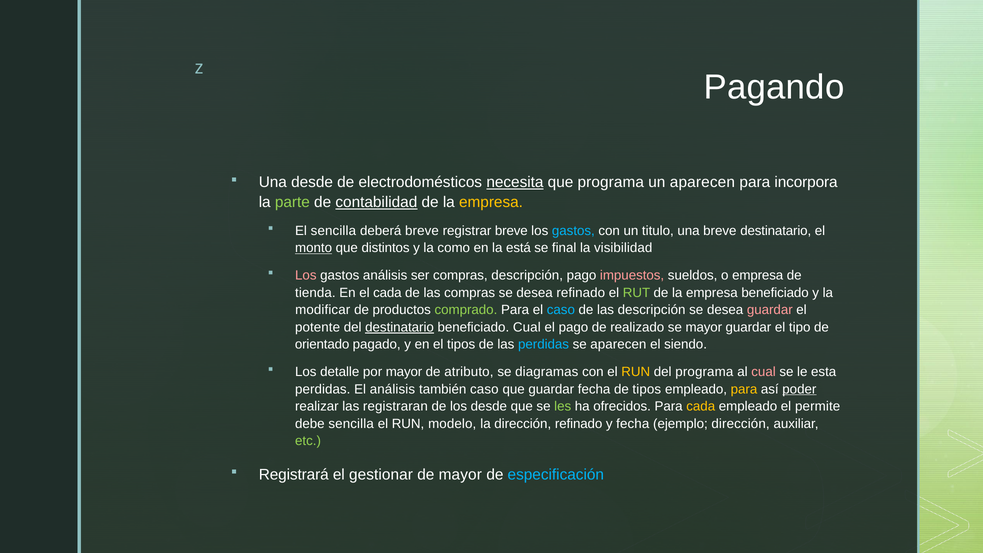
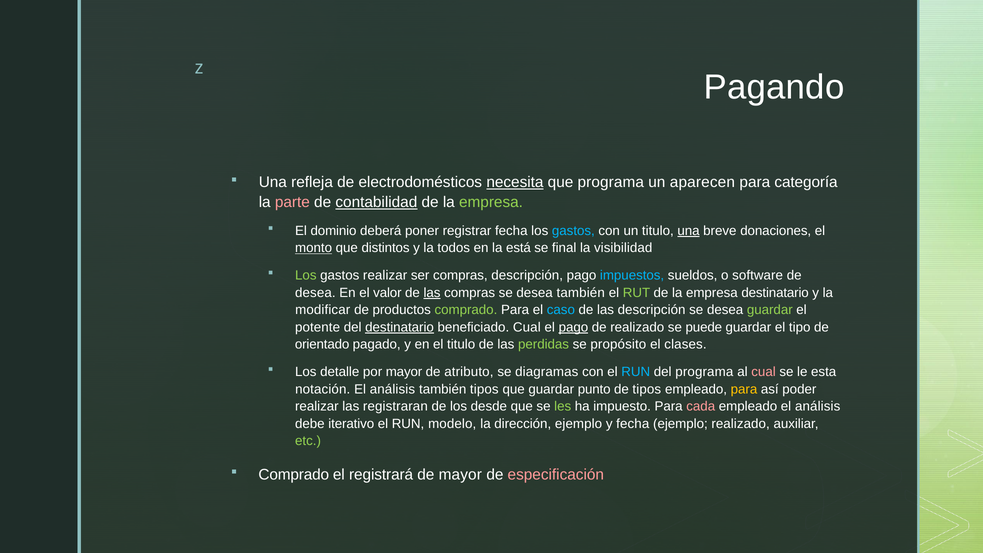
Una desde: desde -> refleja (312, 182)
incorpora: incorpora -> categoría (806, 182)
parte colour: light green -> pink (292, 202)
empresa colour: yellow -> light green (491, 202)
El sencilla: sencilla -> dominio (334, 231)
deberá breve: breve -> poner (422, 231)
registrar breve: breve -> fecha (511, 231)
una underline: none -> present (688, 231)
breve destinatario: destinatario -> donaciones (776, 231)
como: como -> todos (454, 248)
Los colour: pink -> light green (306, 275)
gastos análisis: análisis -> realizar (385, 275)
impuestos colour: pink -> light blue (632, 275)
o empresa: empresa -> software (758, 275)
tienda: tienda -> desea (315, 293)
el cada: cada -> valor (387, 293)
las underline: none -> present (432, 293)
desea refinado: refinado -> también (581, 293)
empresa beneficiado: beneficiado -> destinatario (775, 293)
guardar colour: pink -> light green (770, 310)
pago underline: none -> present (573, 327)
se mayor: mayor -> puede (704, 327)
el tipos: tipos -> titulo (461, 344)
perdidas colour: light blue -> light green (544, 344)
se aparecen: aparecen -> propósito (618, 344)
siendo: siendo -> clases (685, 344)
RUN colour: yellow -> light blue (636, 372)
perdidas: perdidas -> notación (323, 389)
también caso: caso -> tipos (484, 389)
guardar fecha: fecha -> punto (594, 389)
poder underline: present -> none (799, 389)
ofrecidos: ofrecidos -> impuesto (622, 406)
cada colour: yellow -> pink (701, 406)
empleado el permite: permite -> análisis (818, 406)
debe sencilla: sencilla -> iterativo (351, 424)
dirección refinado: refinado -> ejemplo (579, 424)
ejemplo dirección: dirección -> realizado (741, 424)
Registrará: Registrará -> Comprado (294, 474)
gestionar: gestionar -> registrará (381, 474)
especificación colour: light blue -> pink (556, 474)
